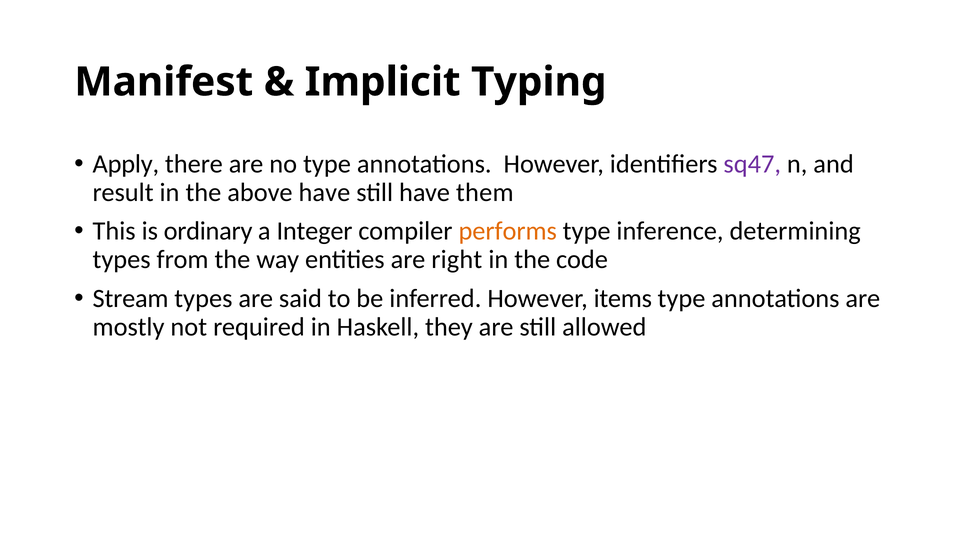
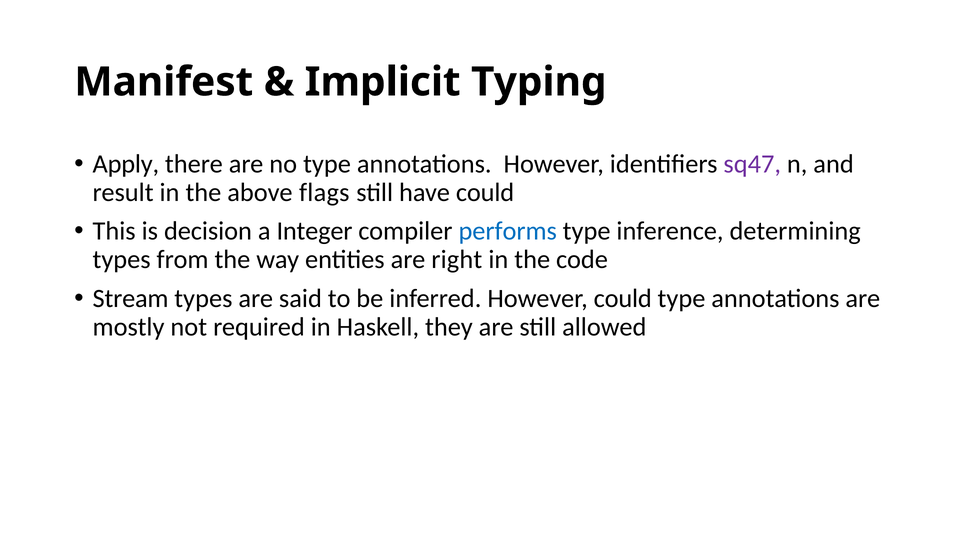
above have: have -> flags (324, 192)
have them: them -> could (485, 192)
ordinary: ordinary -> decision (208, 231)
performs colour: orange -> blue (508, 231)
However items: items -> could (623, 298)
